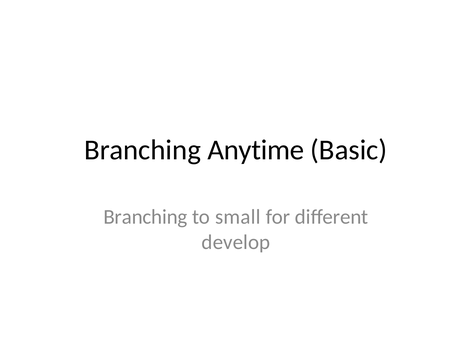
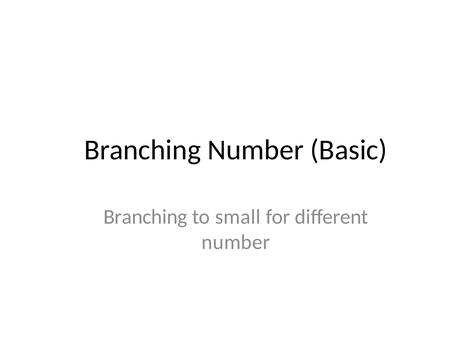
Branching Anytime: Anytime -> Number (256, 150)
develop: develop -> number (236, 242)
